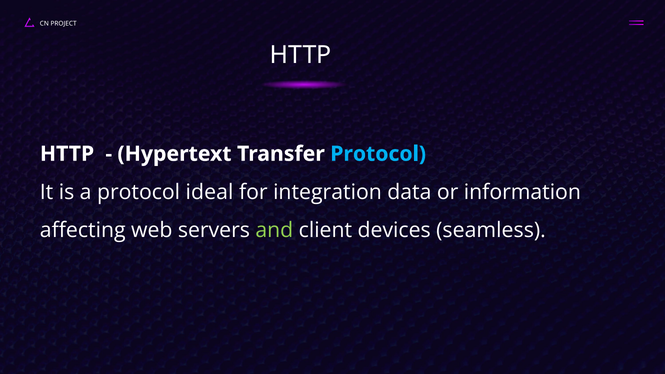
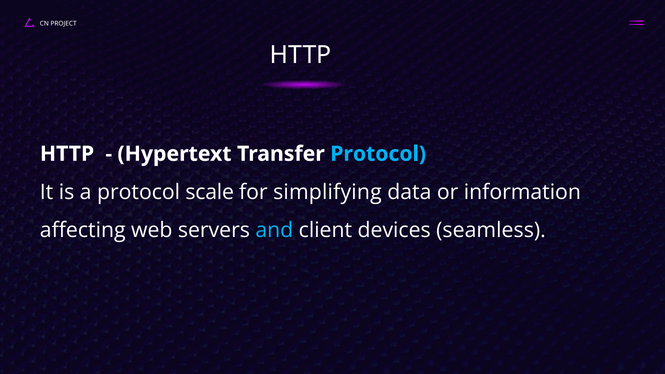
ideal: ideal -> scale (210, 192)
integration: integration -> simplifying (327, 192)
and colour: light green -> light blue (274, 230)
